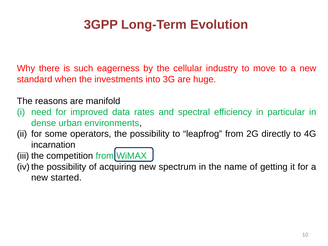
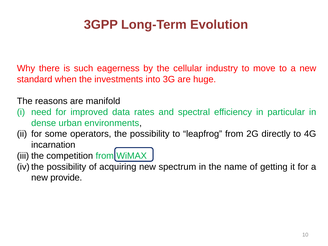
started: started -> provide (66, 178)
